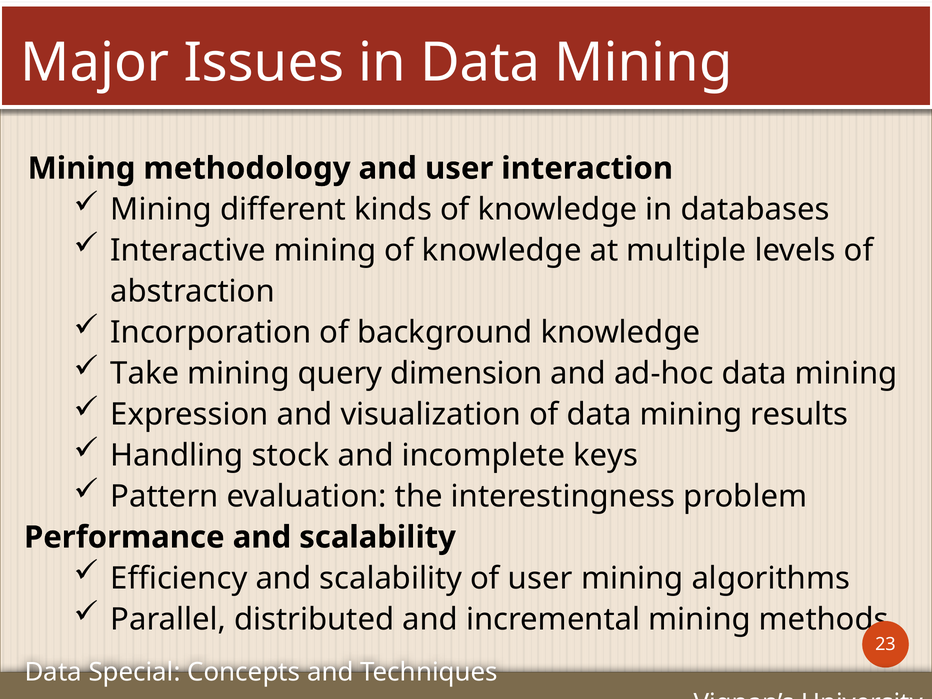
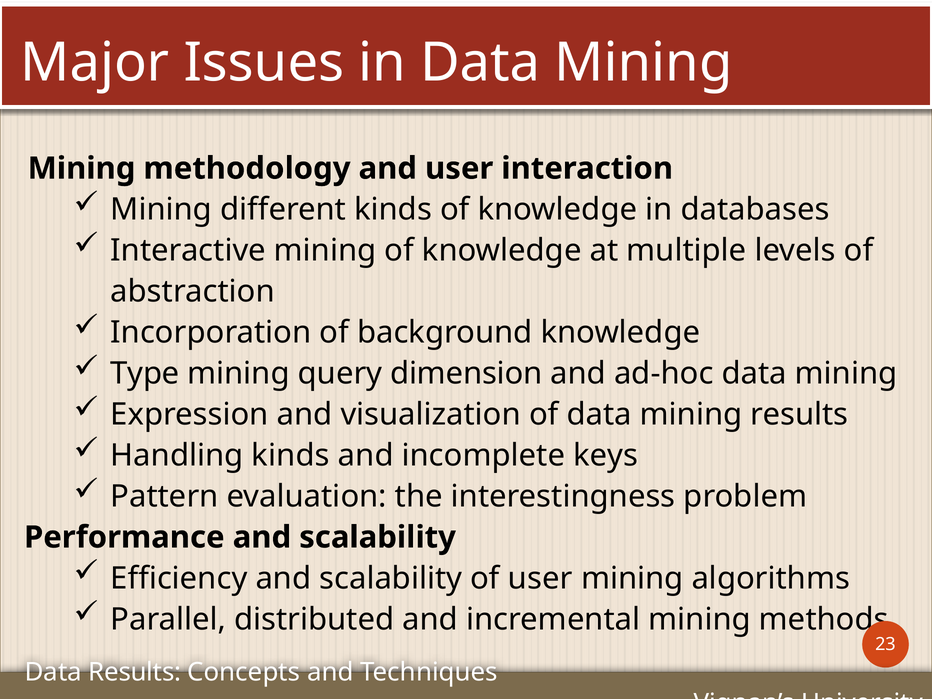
Take: Take -> Type (145, 373)
Handling stock: stock -> kinds (291, 455)
Data Special: Special -> Results (135, 672)
